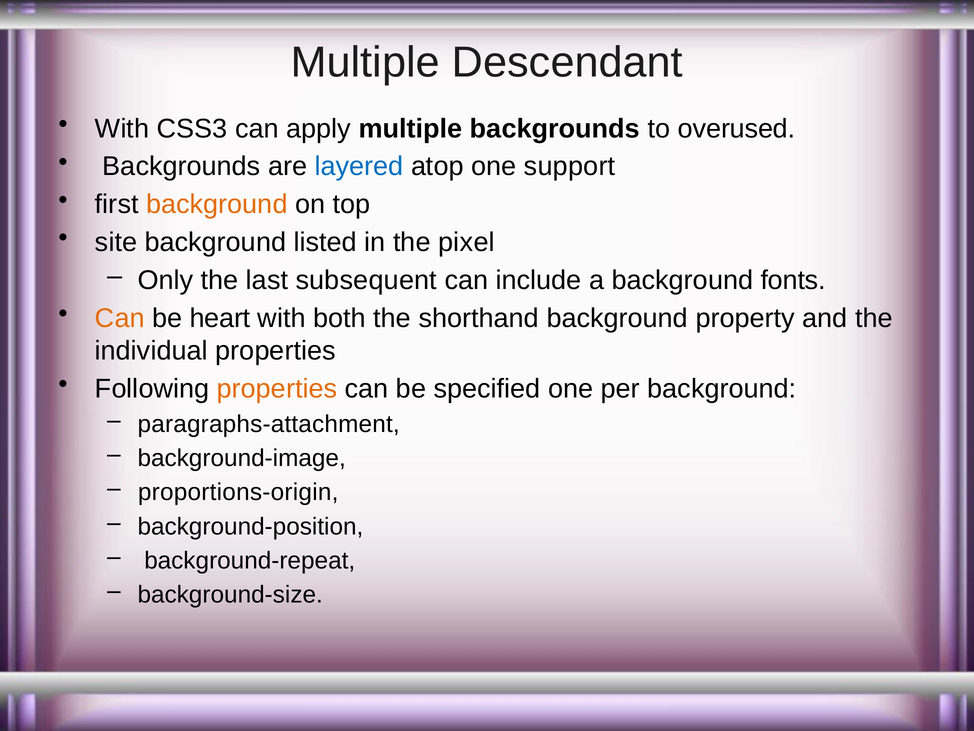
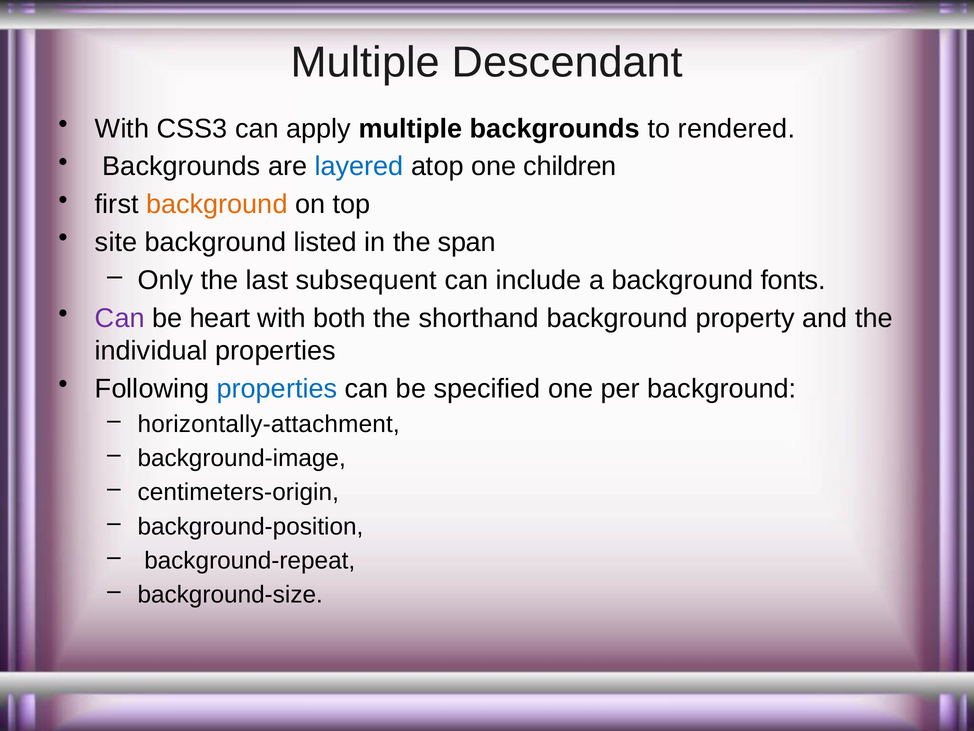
overused: overused -> rendered (736, 129)
support: support -> children (570, 166)
pixel: pixel -> span (467, 242)
Can colour: orange -> purple (120, 318)
properties colour: orange -> blue (277, 388)
paragraphs-attachment: paragraphs-attachment -> horizontally-attachment (269, 424)
proportions-origin: proportions-origin -> centimeters-origin (238, 492)
